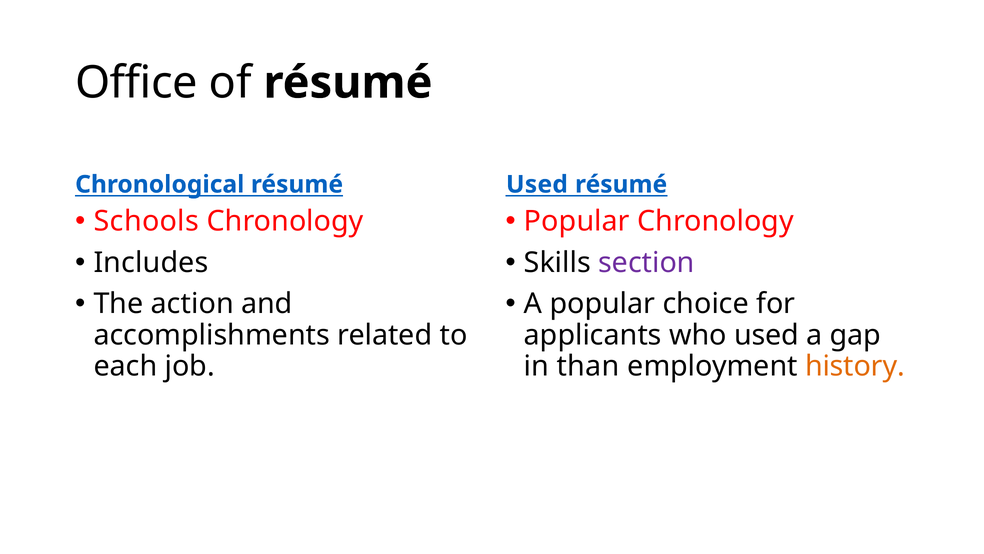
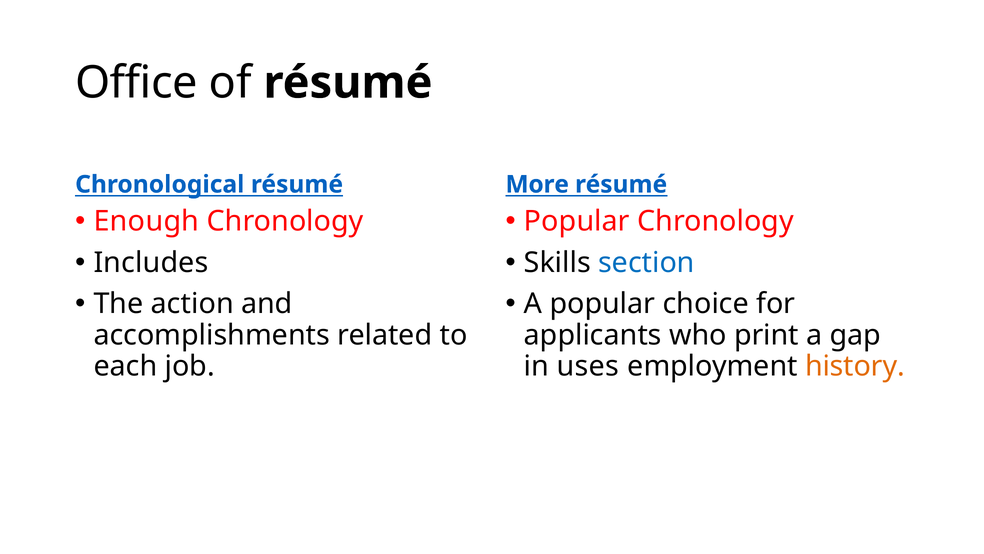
Used: Used -> More (537, 184)
Schools: Schools -> Enough (146, 221)
section colour: purple -> blue (646, 262)
who used: used -> print (766, 335)
than: than -> uses (588, 366)
